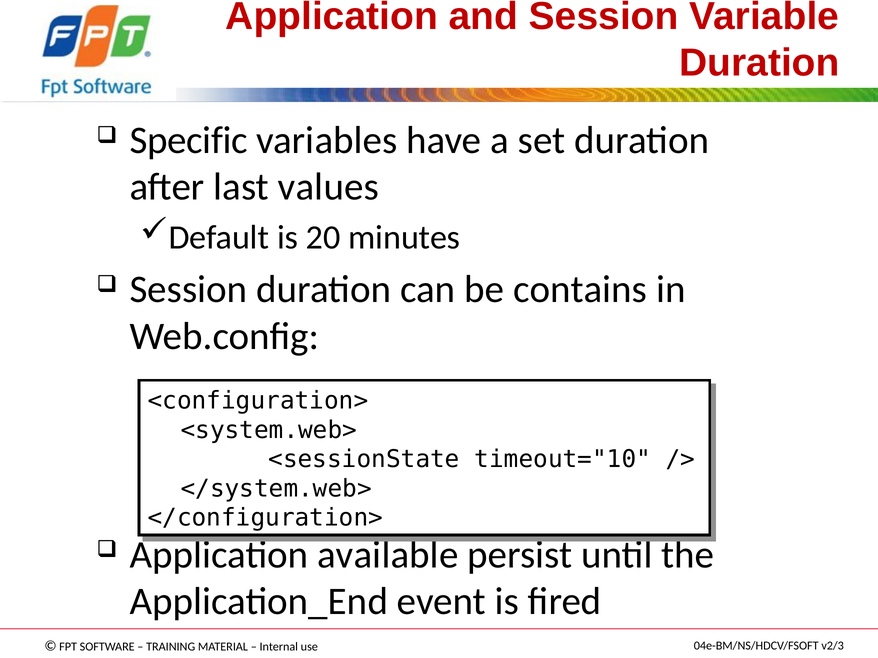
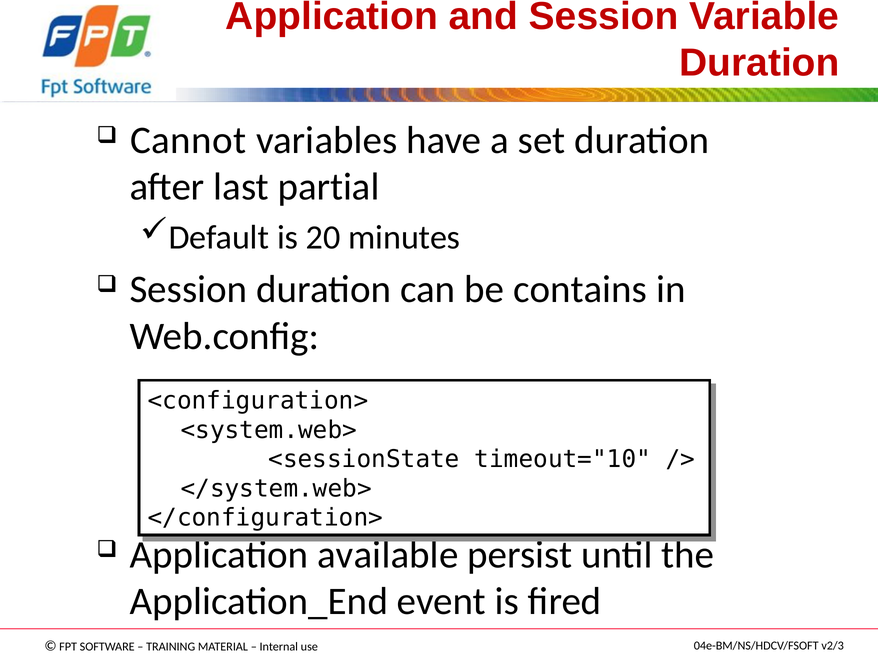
Specific: Specific -> Cannot (188, 140)
values: values -> partial (329, 187)
